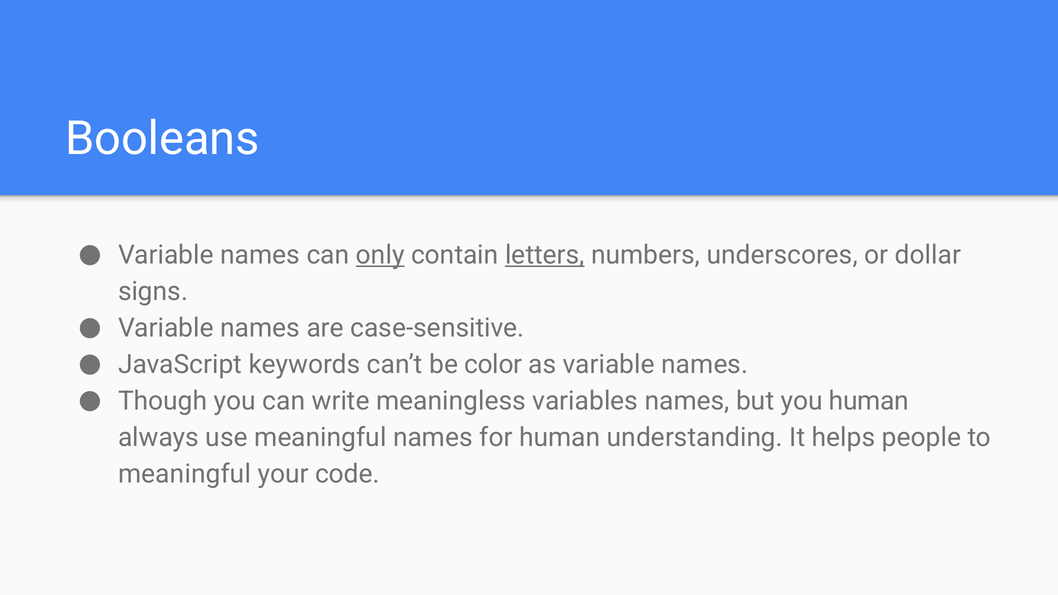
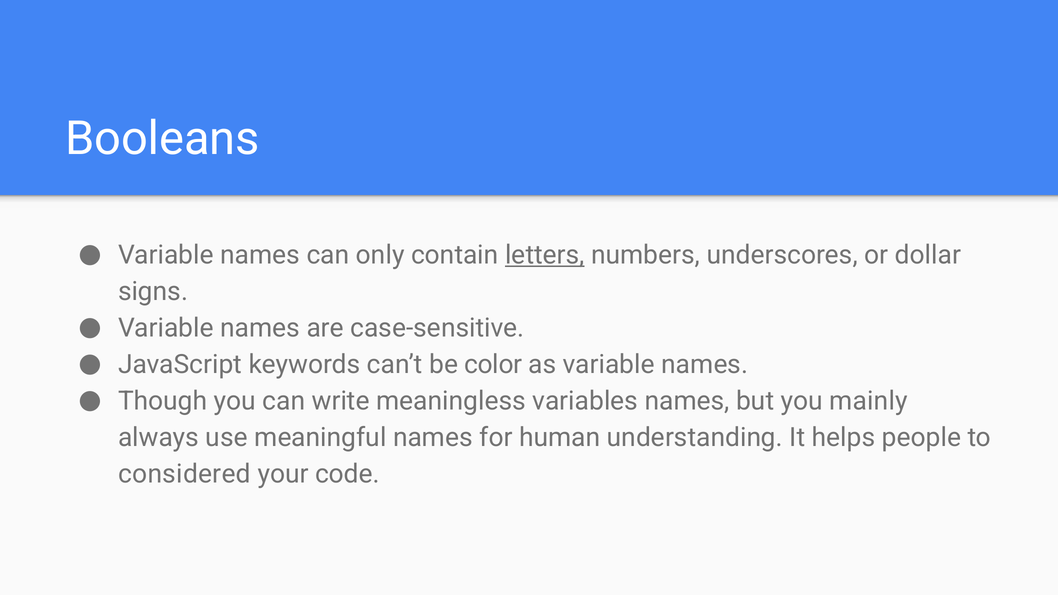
only underline: present -> none (380, 255)
you human: human -> mainly (869, 401)
meaningful: meaningful -> considered (184, 474)
